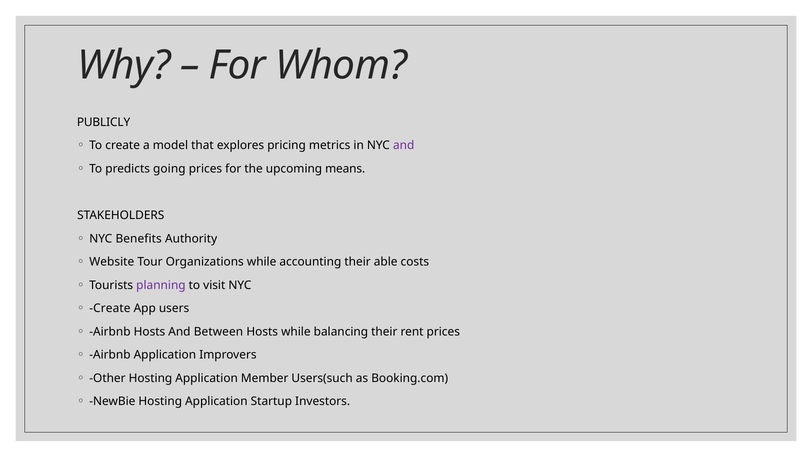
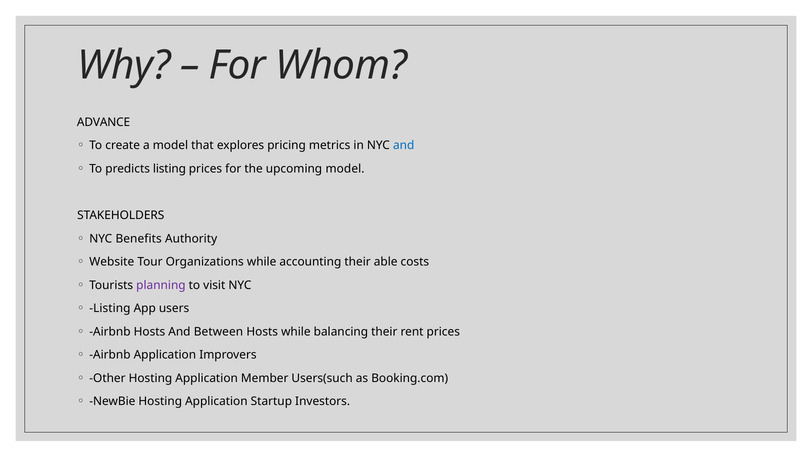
PUBLICLY: PUBLICLY -> ADVANCE (104, 122)
and colour: purple -> blue (404, 145)
predicts going: going -> listing (169, 169)
upcoming means: means -> model (345, 169)
Create: Create -> Listing (110, 308)
